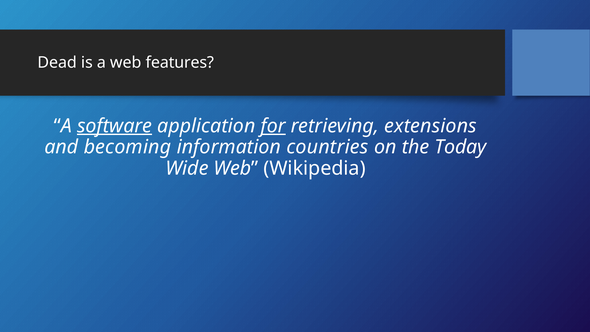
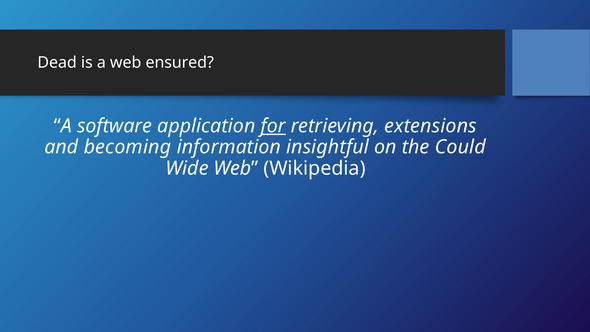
features: features -> ensured (180, 62)
software underline: present -> none (115, 126)
countries: countries -> insightful (327, 147)
Today: Today -> Could (460, 147)
